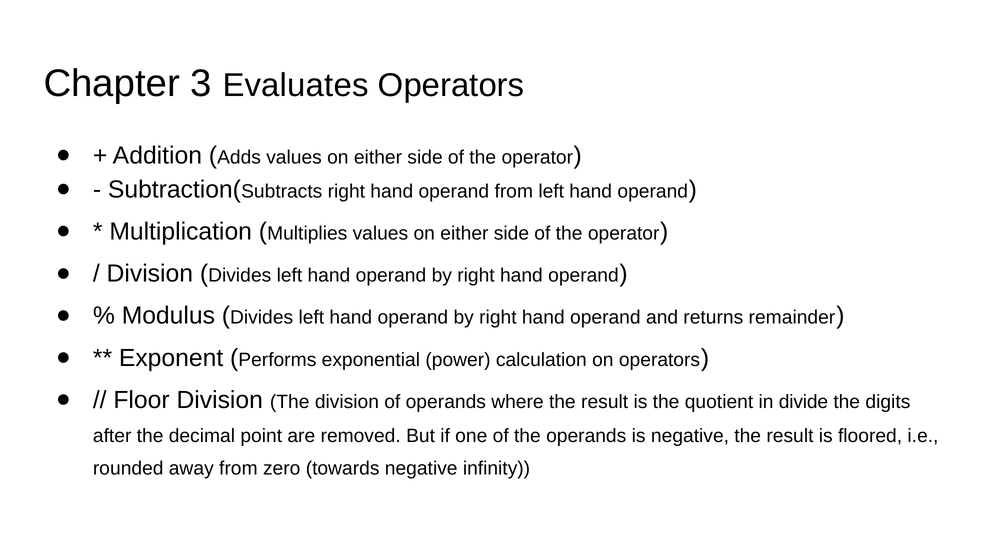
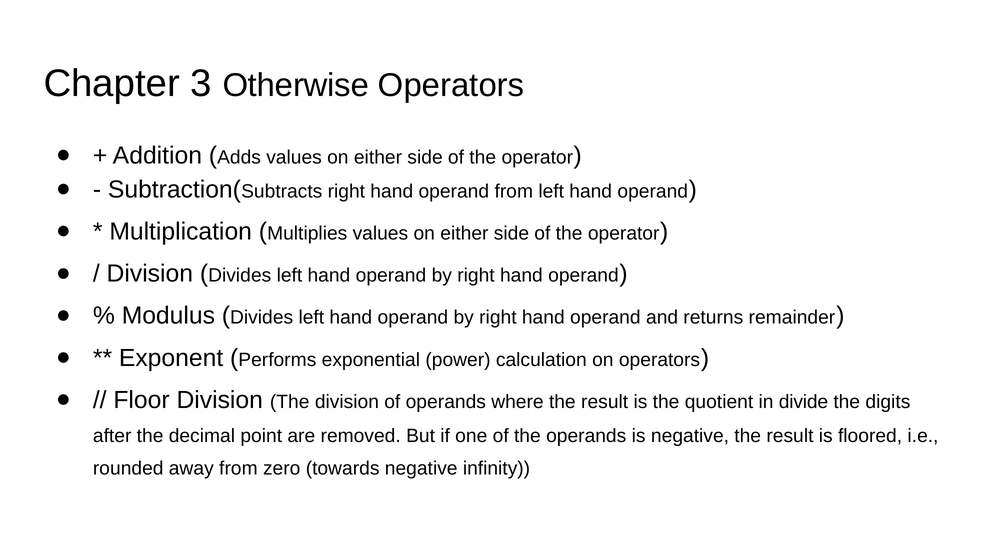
Evaluates: Evaluates -> Otherwise (296, 86)
